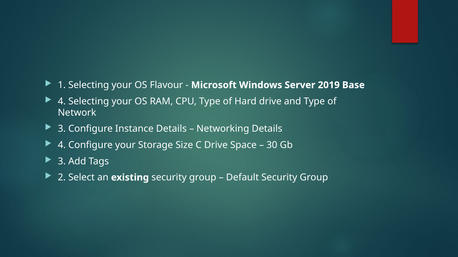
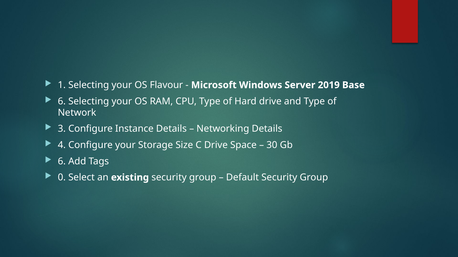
4: 4 -> 6 (62, 101)
3: 3 -> 6 (62, 162)
2: 2 -> 0 (62, 178)
